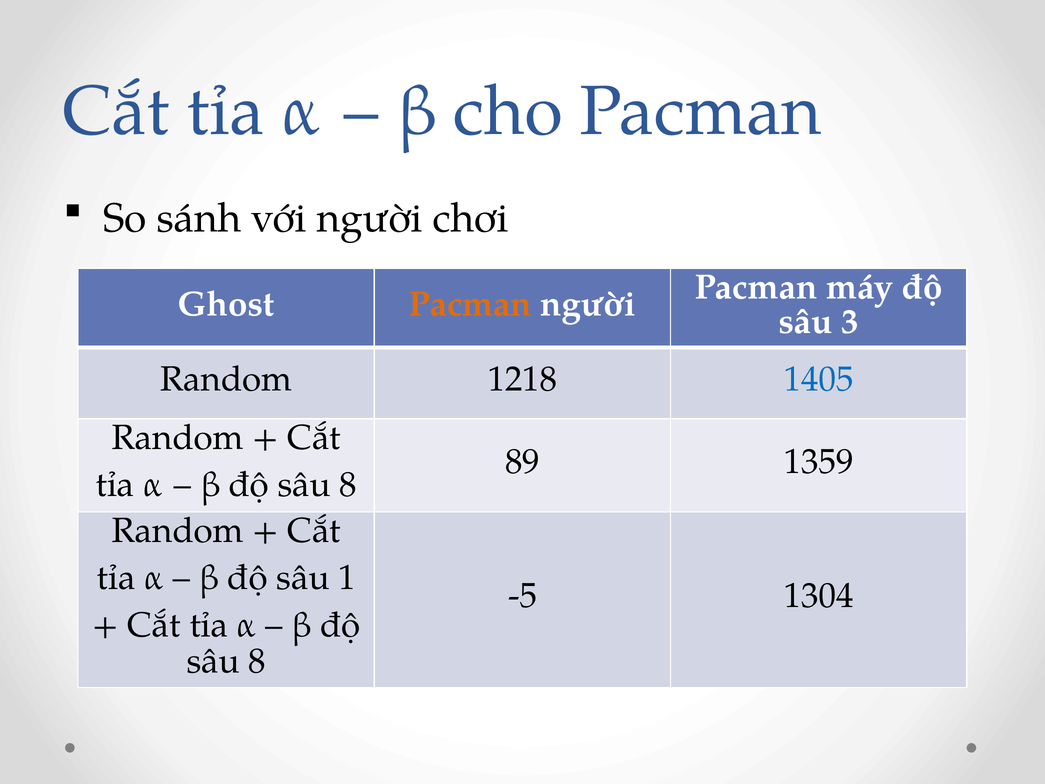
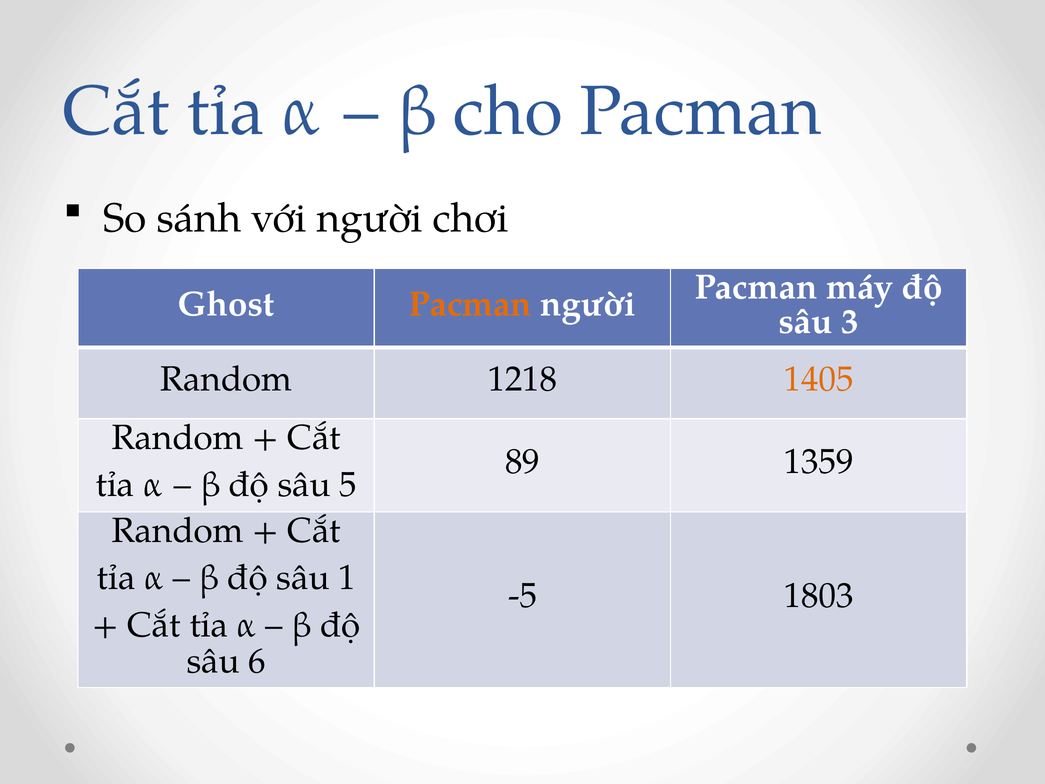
1405 colour: blue -> orange (819, 379)
8: 8 -> 5 (348, 485)
1304: 1304 -> 1803 (819, 596)
8: 8 -> 6 (257, 661)
